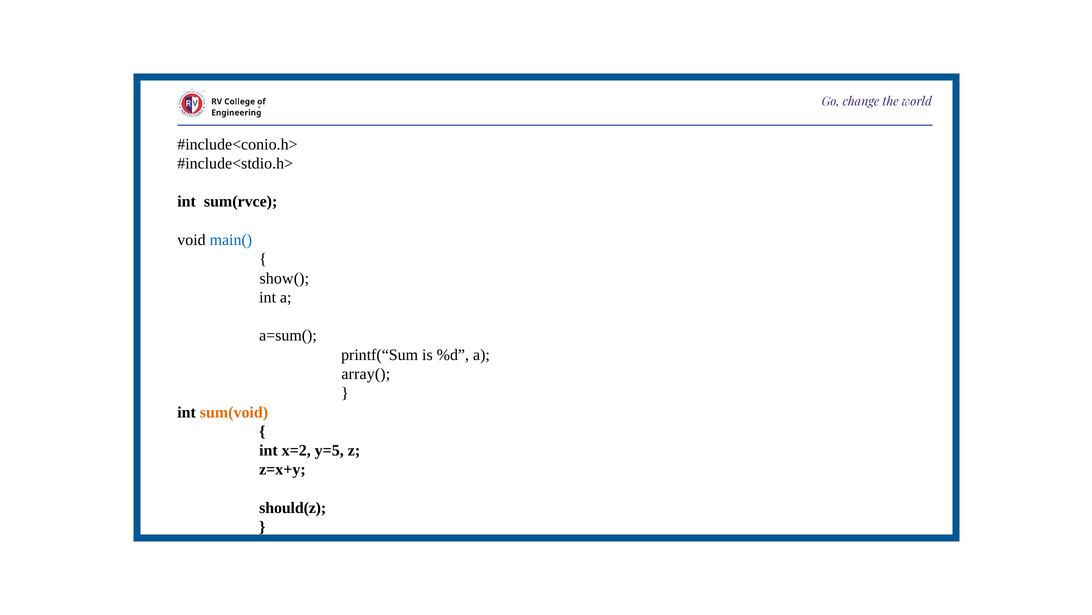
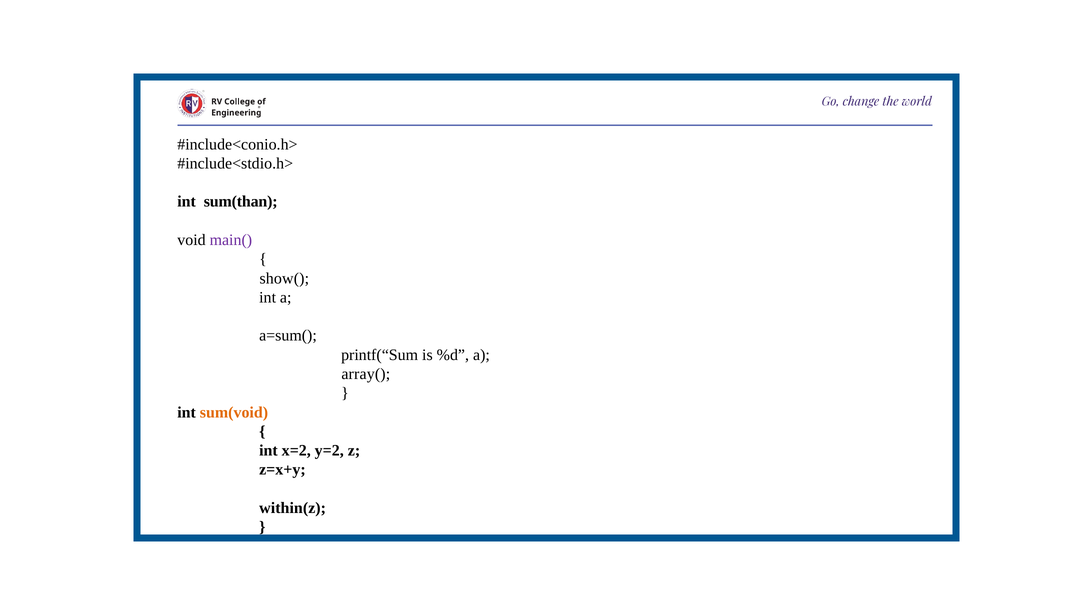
sum(rvce: sum(rvce -> sum(than (241, 201)
main( colour: blue -> purple (231, 240)
y=5: y=5 -> y=2 (329, 450)
should(z: should(z -> within(z (293, 507)
